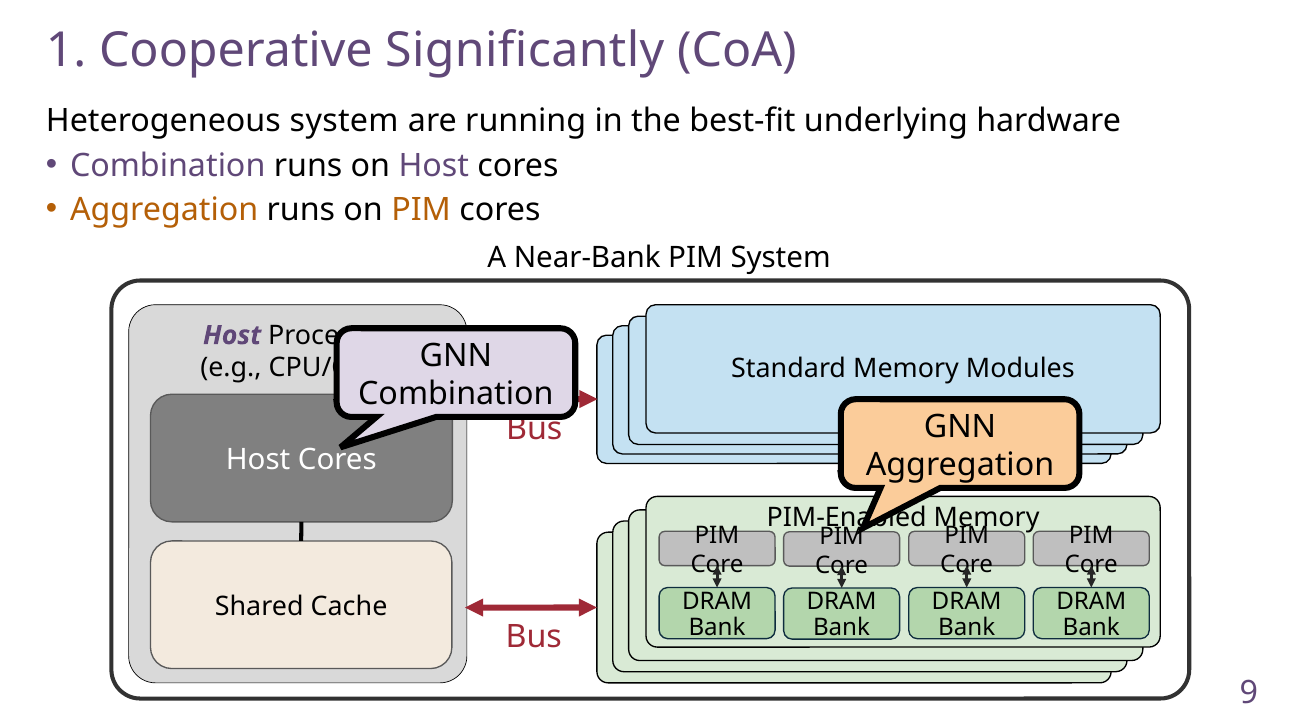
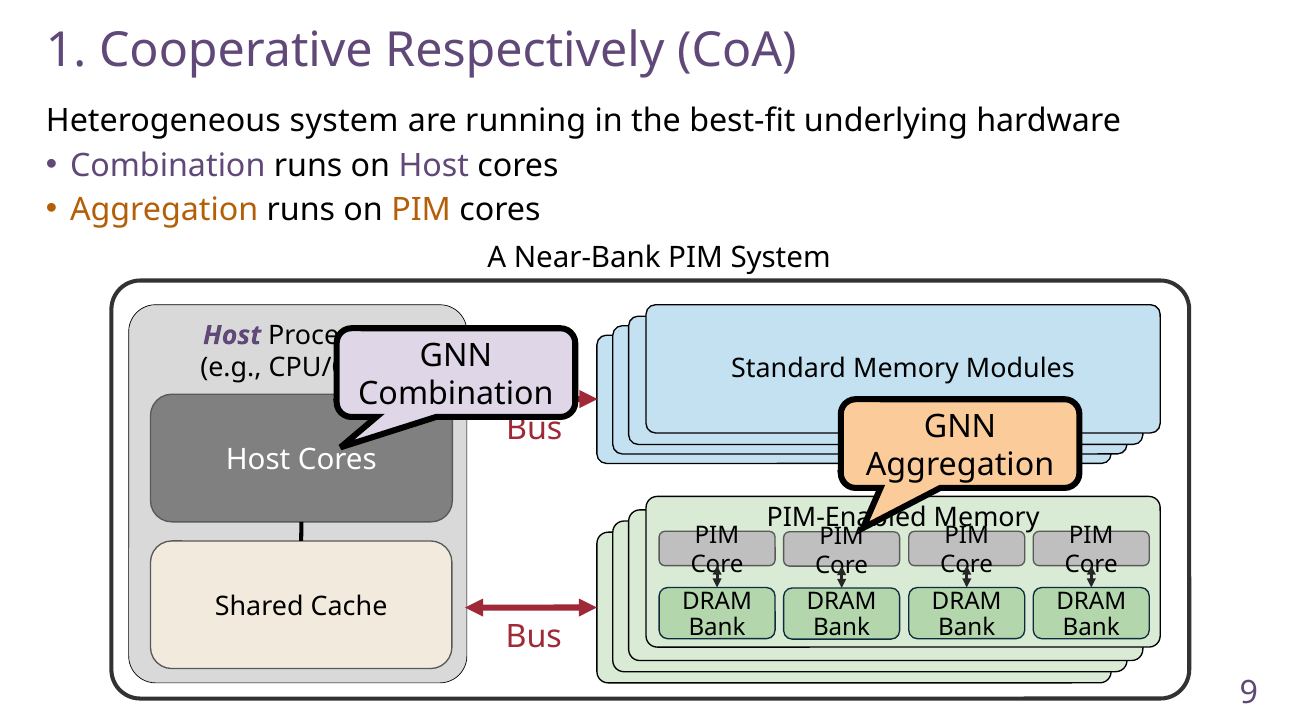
Significantly: Significantly -> Respectively (525, 50)
